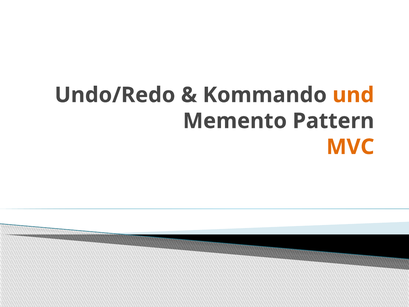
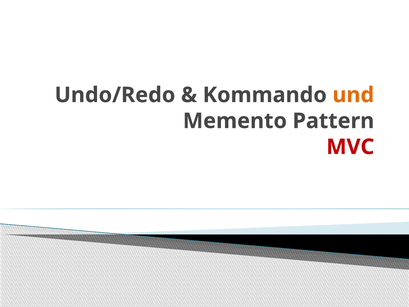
MVC colour: orange -> red (350, 147)
